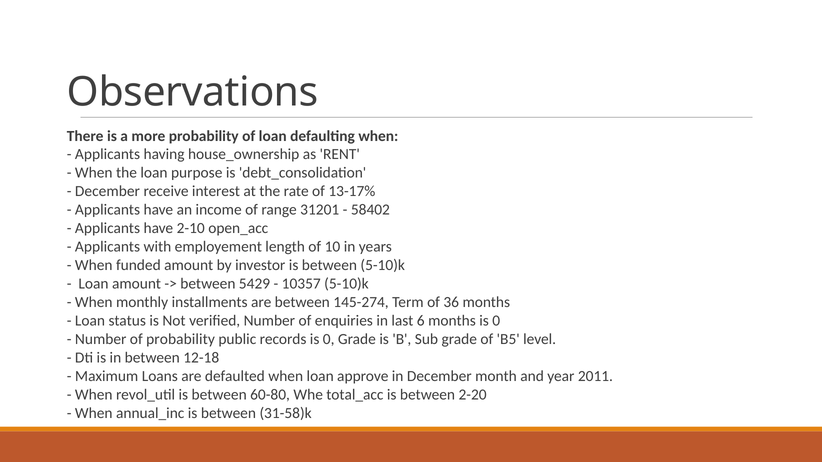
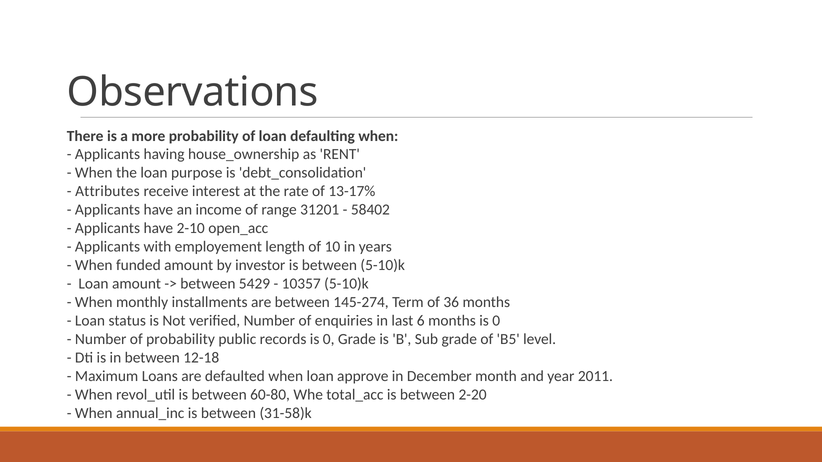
December: December -> Attributes (107, 192)
